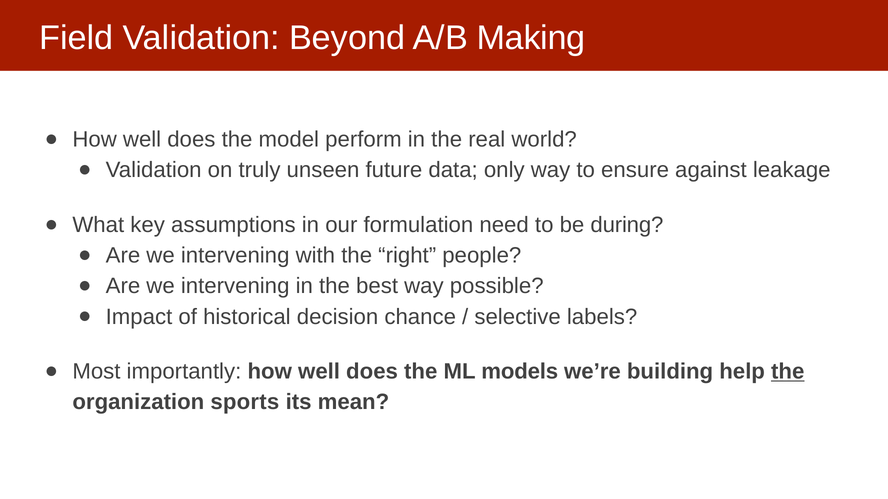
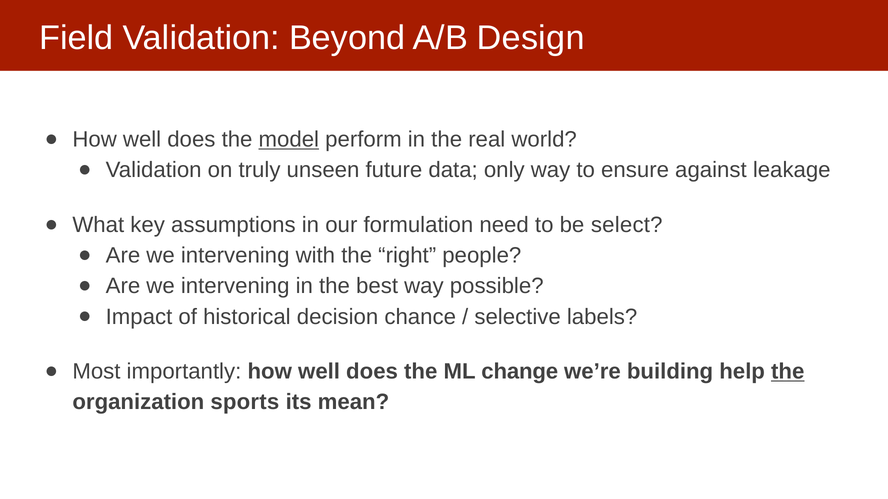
Making: Making -> Design (531, 38)
model underline: none -> present (289, 140)
during: during -> select (627, 225)
models: models -> change (520, 372)
